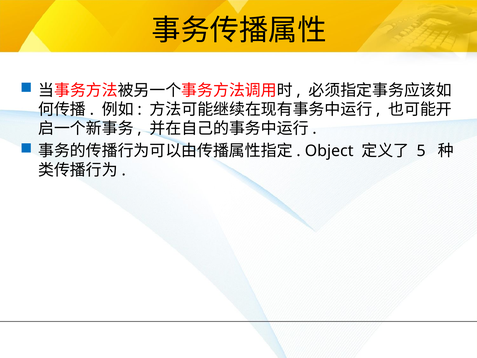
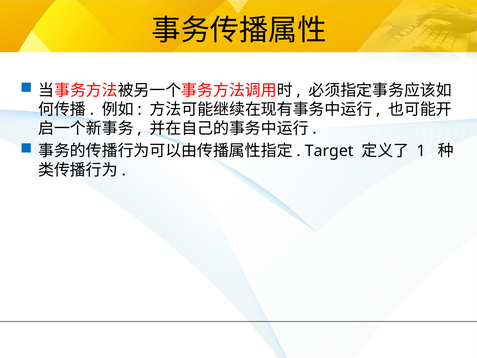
Object: Object -> Target (329, 151)
5: 5 -> 1 (421, 151)
